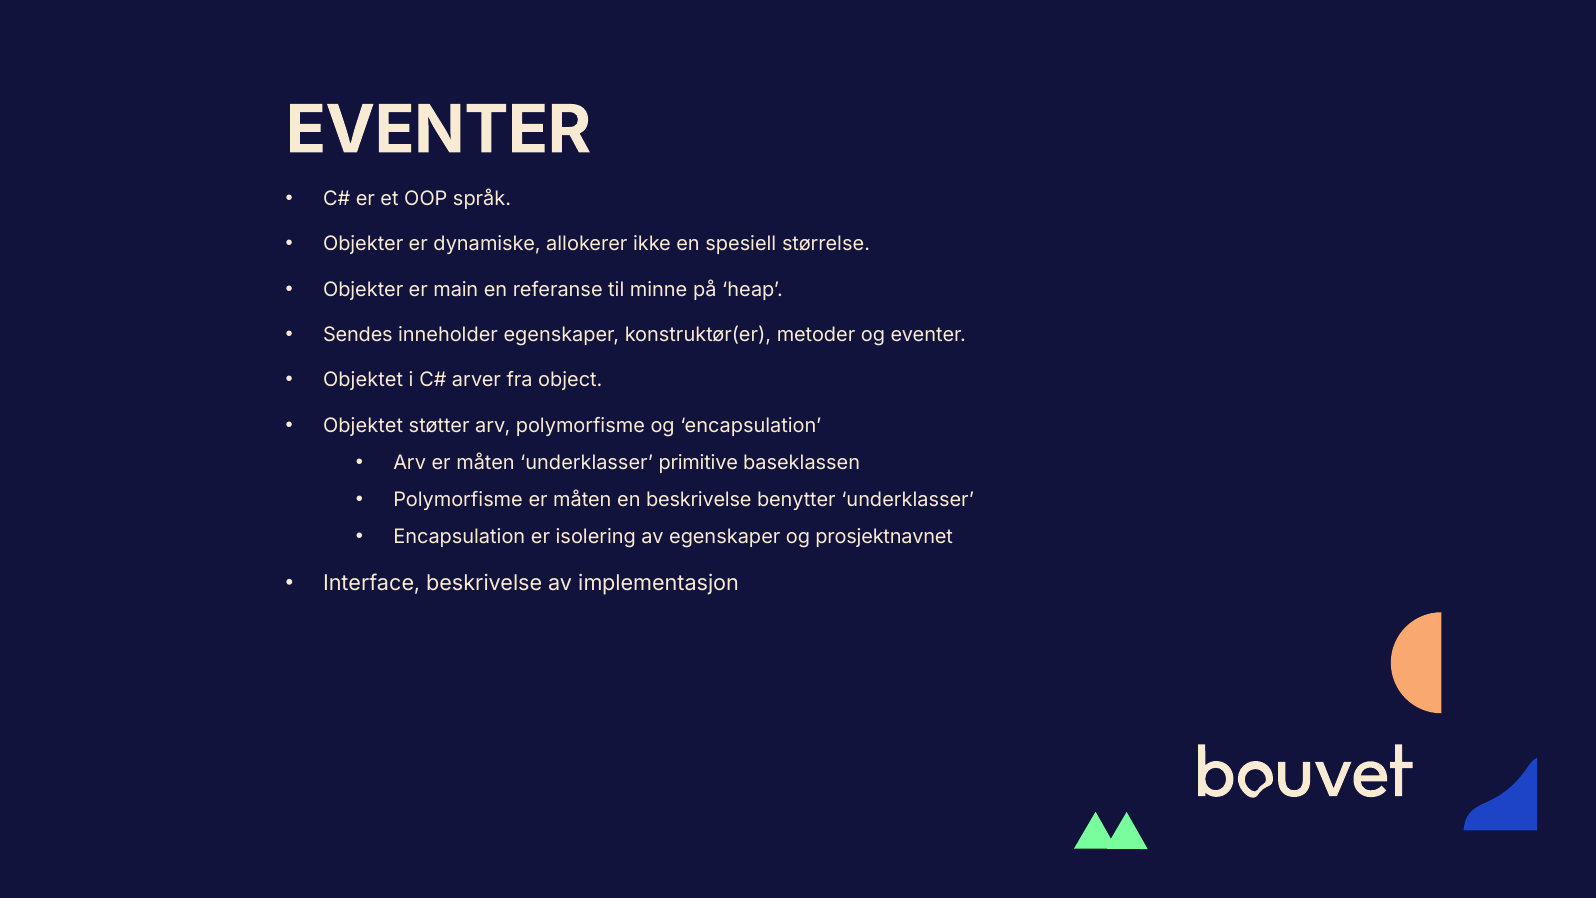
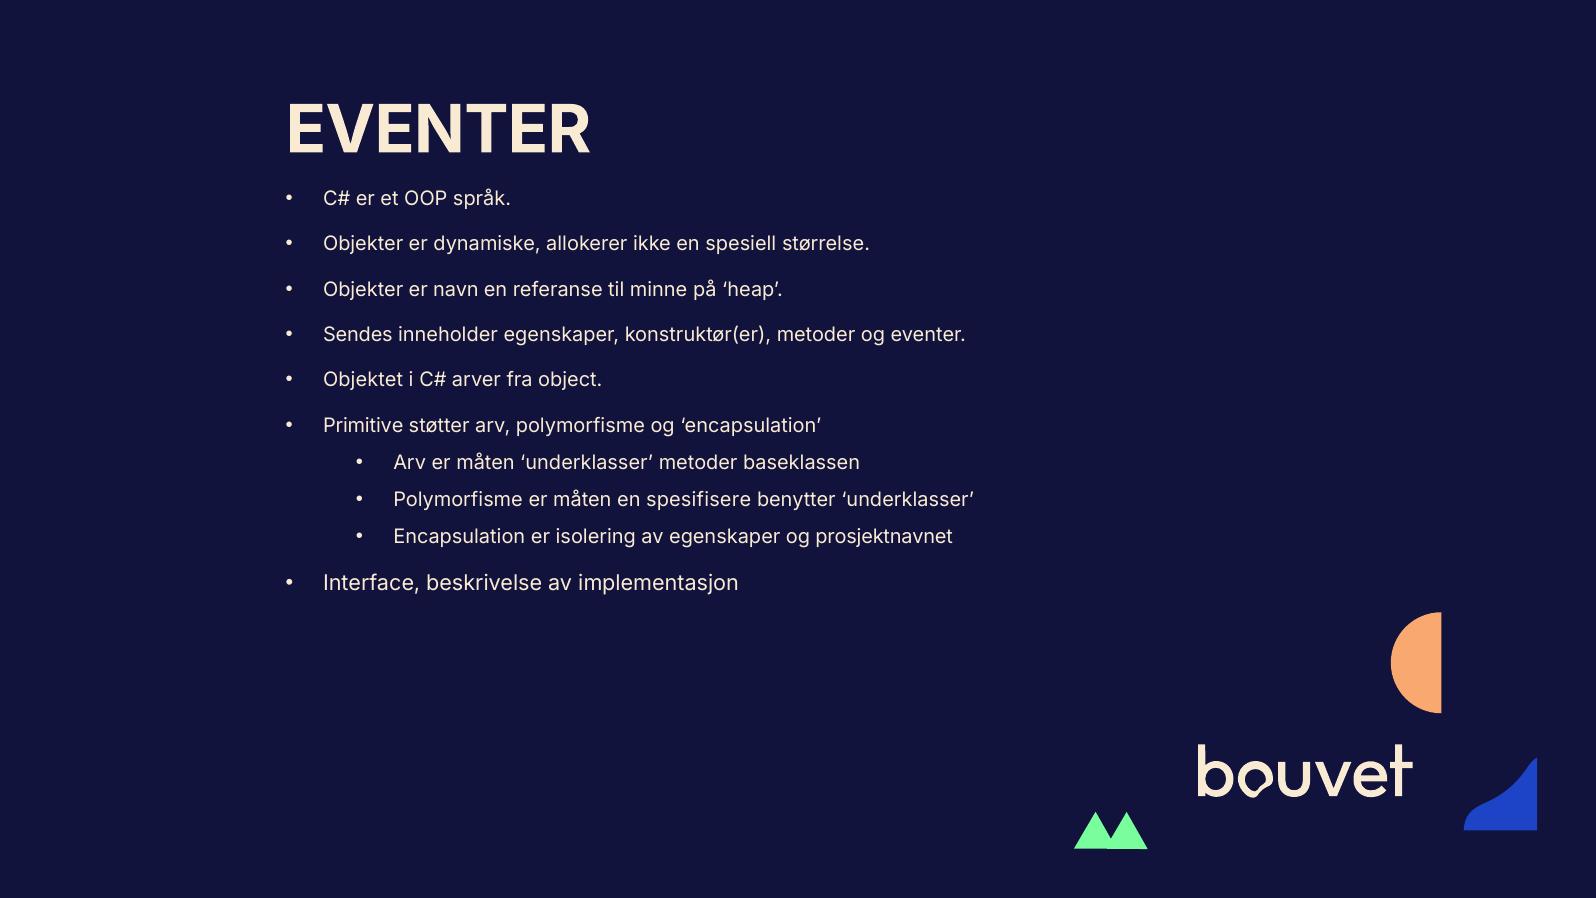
main: main -> navn (456, 289)
Objektet: Objektet -> Primitive (363, 425)
underklasser primitive: primitive -> metoder (698, 462)
en beskrivelse: beskrivelse -> spesifisere (699, 499)
